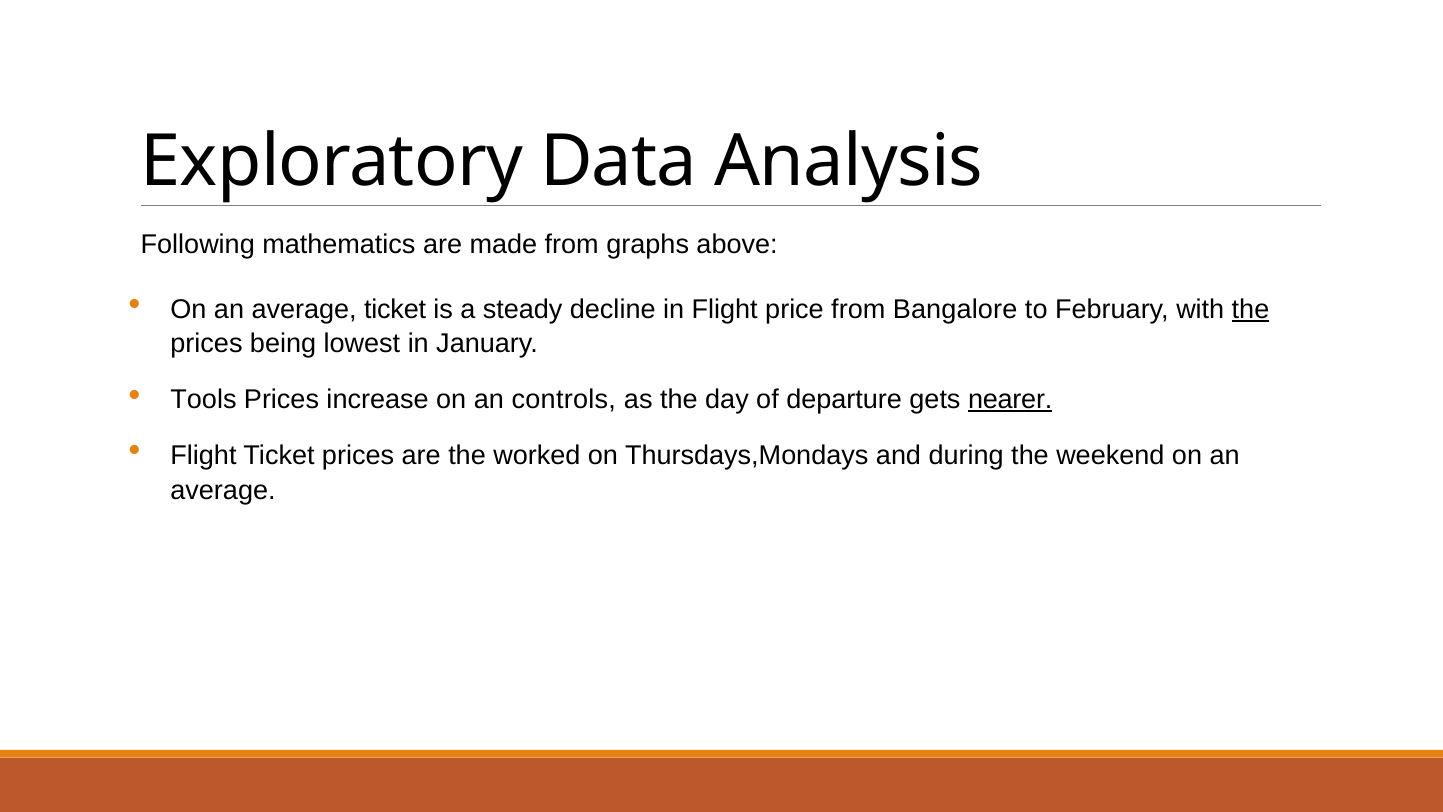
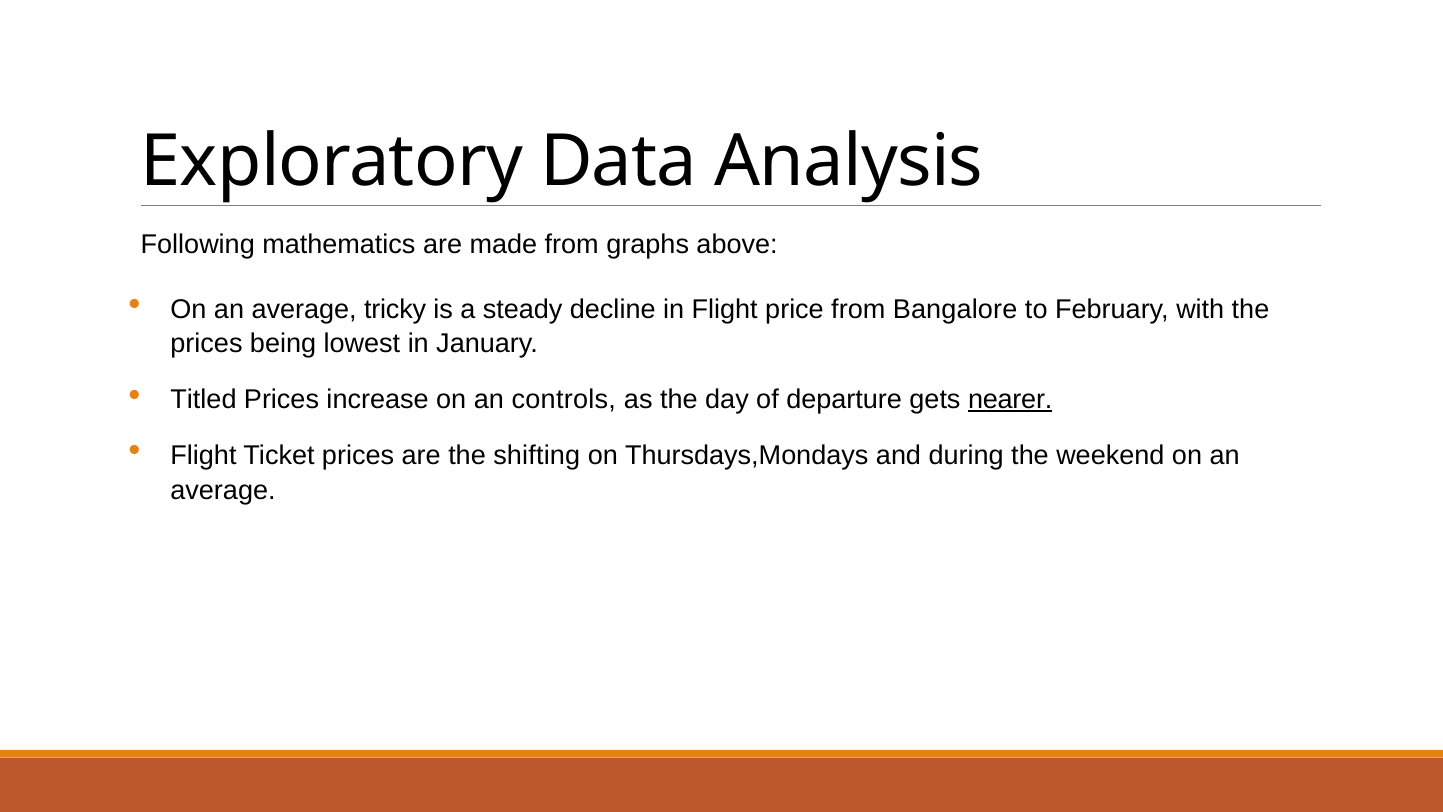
average ticket: ticket -> tricky (395, 309)
the underline: present -> none (1251, 309)
Tools: Tools -> Titled (204, 400)
worked: worked -> shifting (537, 455)
